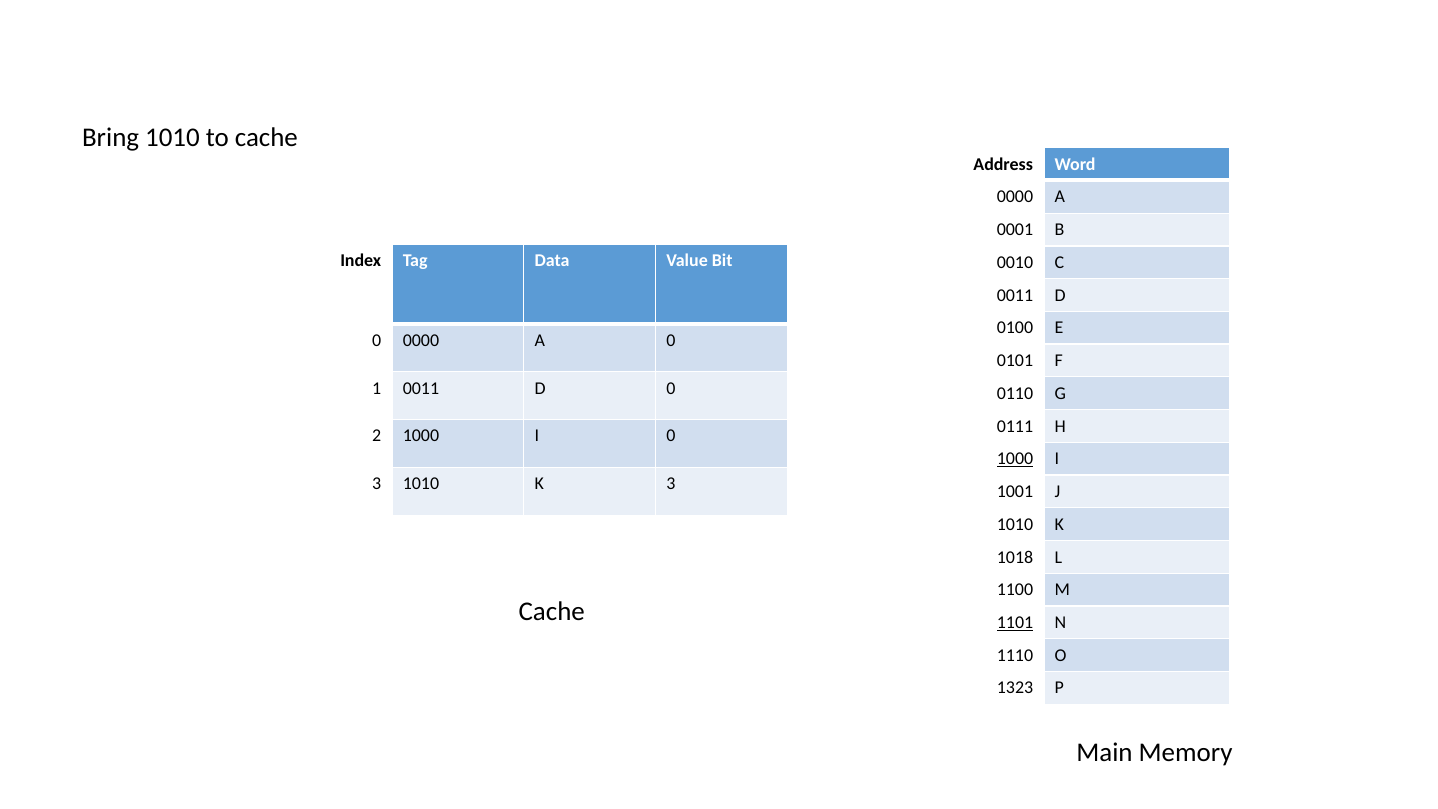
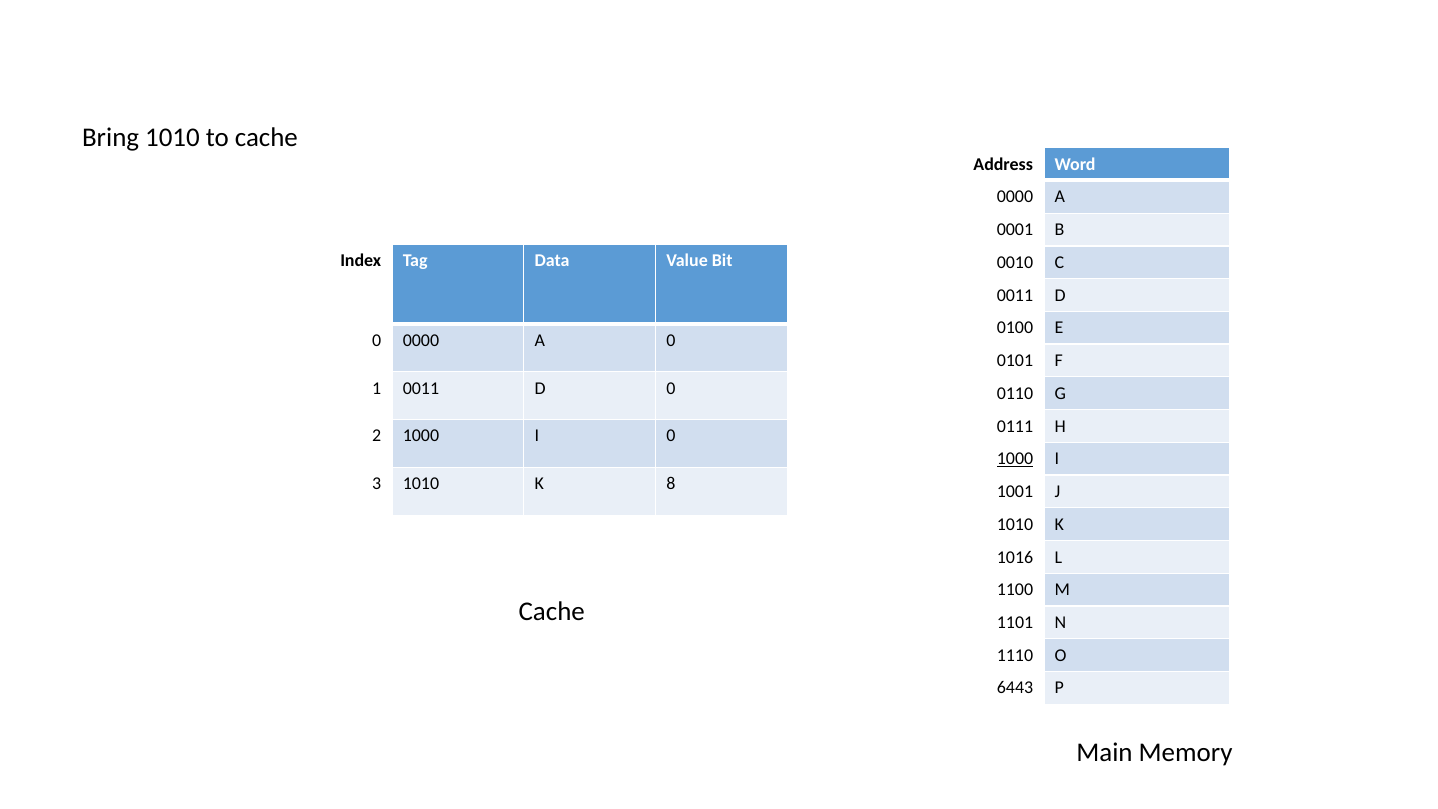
K 3: 3 -> 8 (671, 484)
1018: 1018 -> 1016 (1015, 557)
1101 underline: present -> none (1015, 622)
1323: 1323 -> 6443 (1015, 688)
